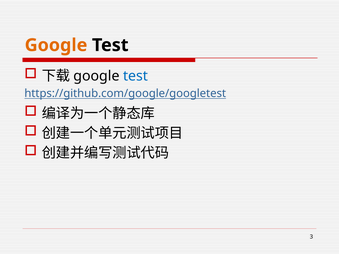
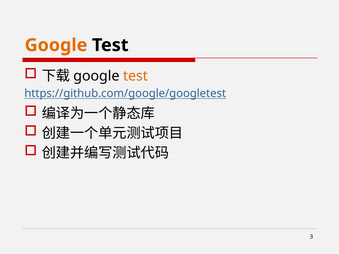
test colour: blue -> orange (136, 76)
